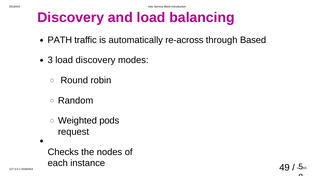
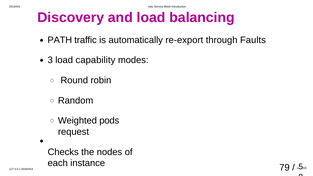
re-across: re-across -> re-export (184, 40)
Based: Based -> Faults (253, 40)
load discovery: discovery -> capability (95, 60)
49: 49 -> 79 (285, 168)
